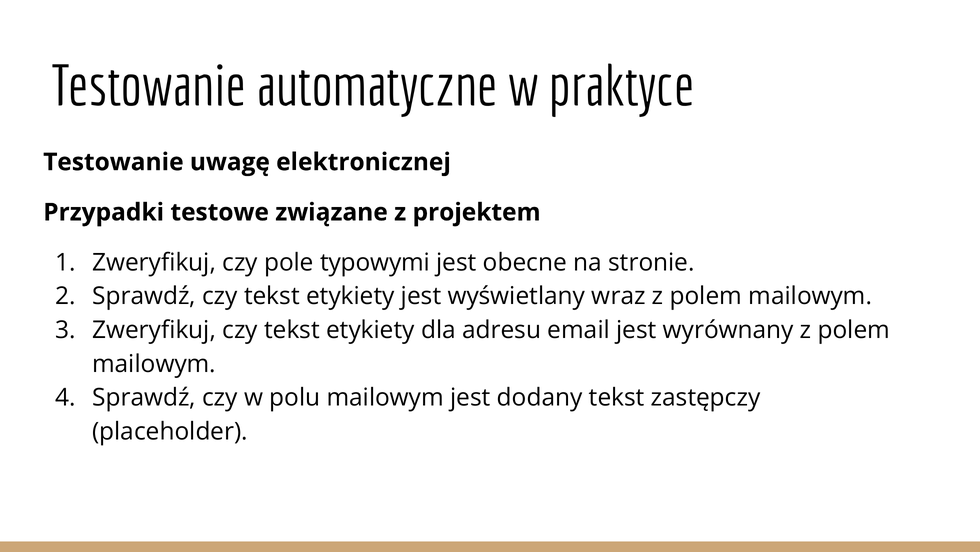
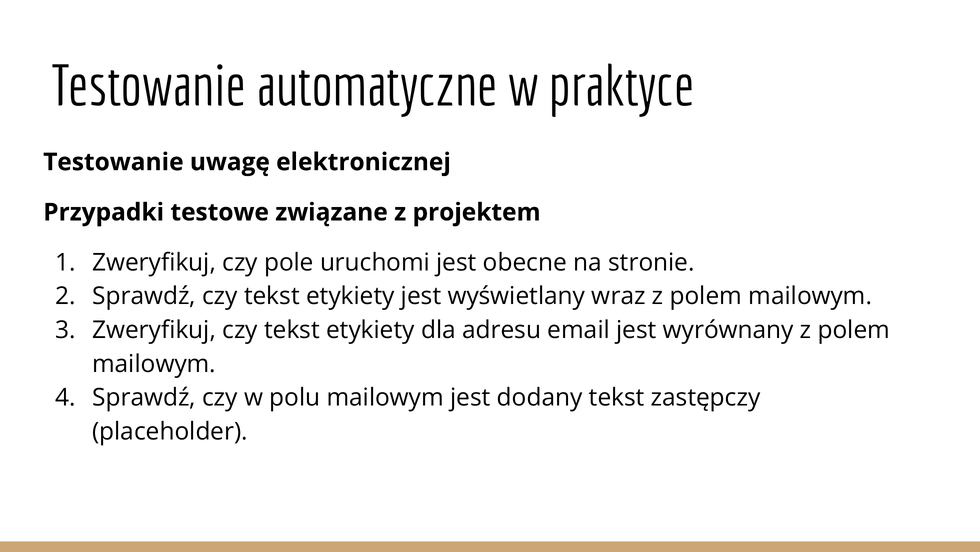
typowymi: typowymi -> uruchomi (375, 262)
